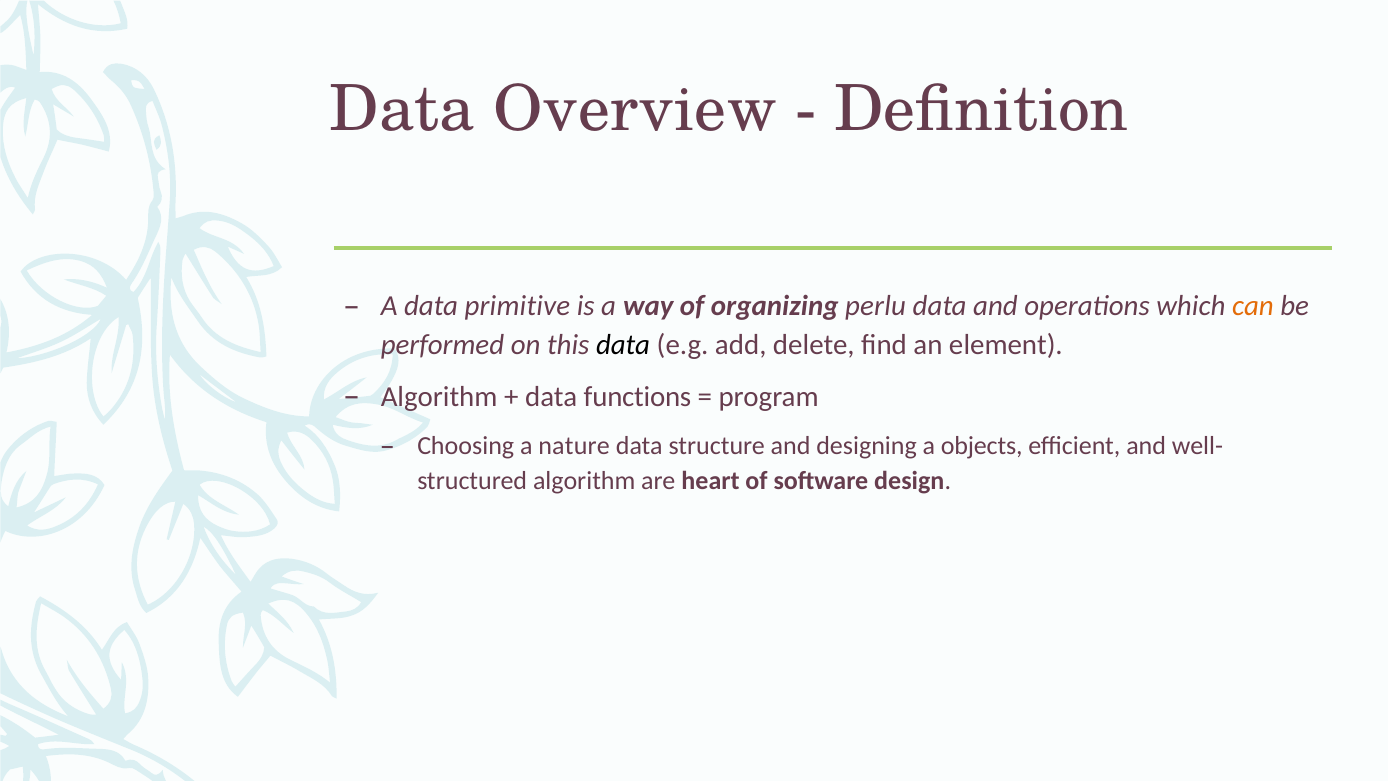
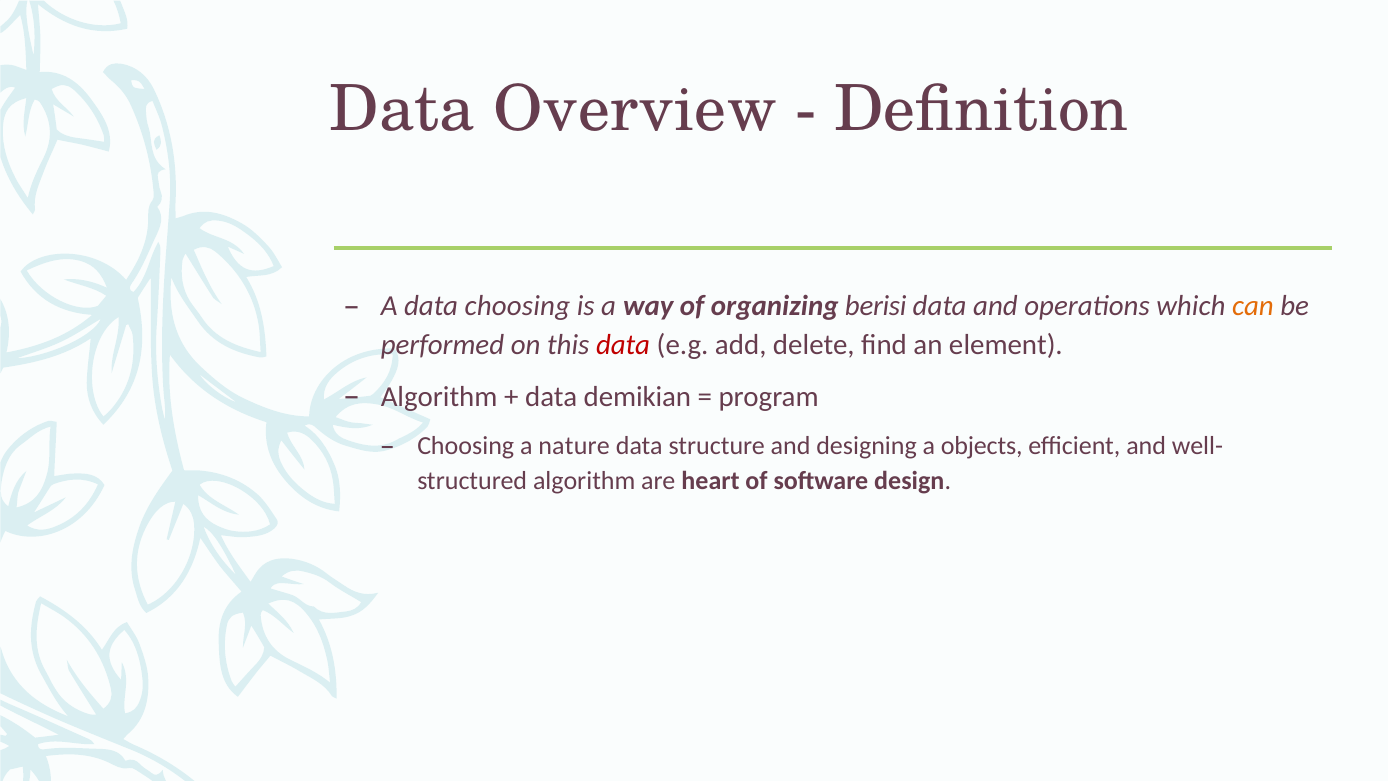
data primitive: primitive -> choosing (517, 306)
perlu: perlu -> berisi (876, 306)
data colour: black -> red (623, 345)
functions: functions -> demikian (637, 396)
